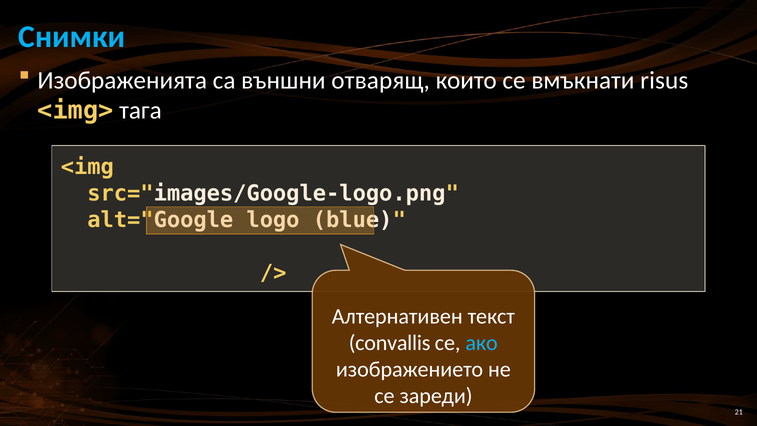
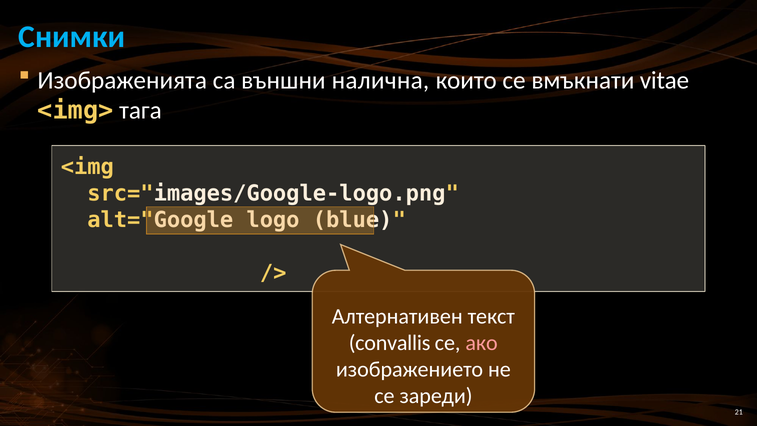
отварящ: отварящ -> налична (381, 80)
risus: risus -> vitae (664, 80)
ако colour: light blue -> pink (482, 343)
